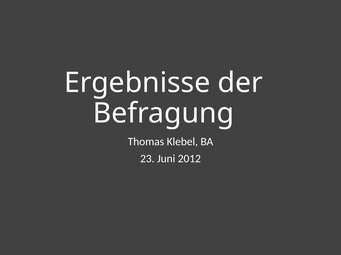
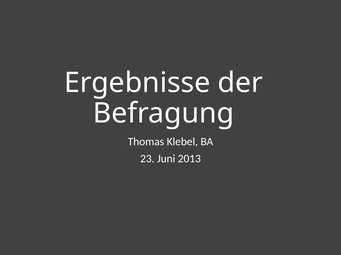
2012: 2012 -> 2013 (189, 159)
